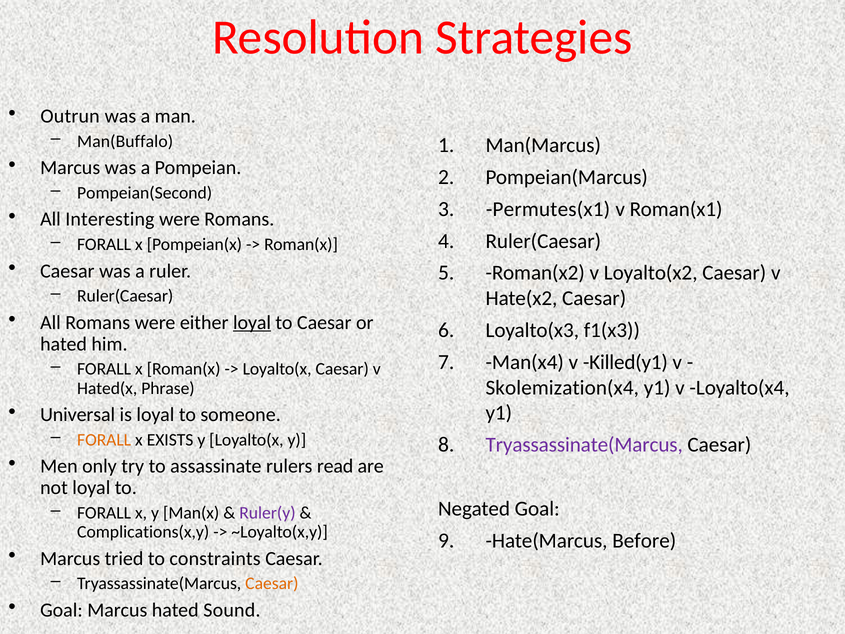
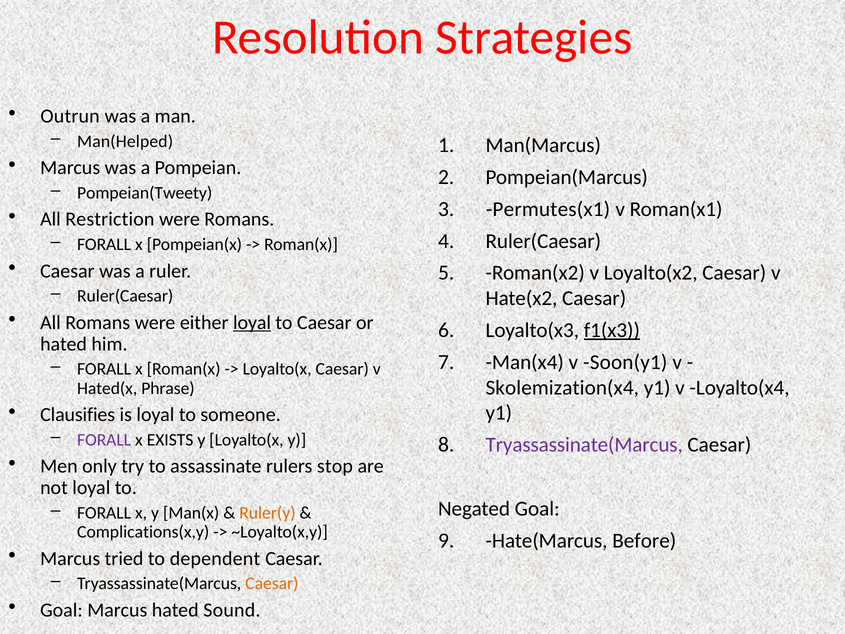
Man(Buffalo: Man(Buffalo -> Man(Helped (125, 141)
Pompeian(Second: Pompeian(Second -> Pompeian(Tweety (145, 193)
Interesting: Interesting -> Restriction (110, 219)
f1(x3 underline: none -> present (612, 330)
Killed(y1: Killed(y1 -> Soon(y1 (625, 362)
Universal: Universal -> Clausifies (78, 415)
FORALL colour: orange -> purple (104, 440)
read: read -> stop (335, 466)
Ruler(y colour: purple -> orange (267, 513)
constraints: constraints -> dependent (215, 558)
